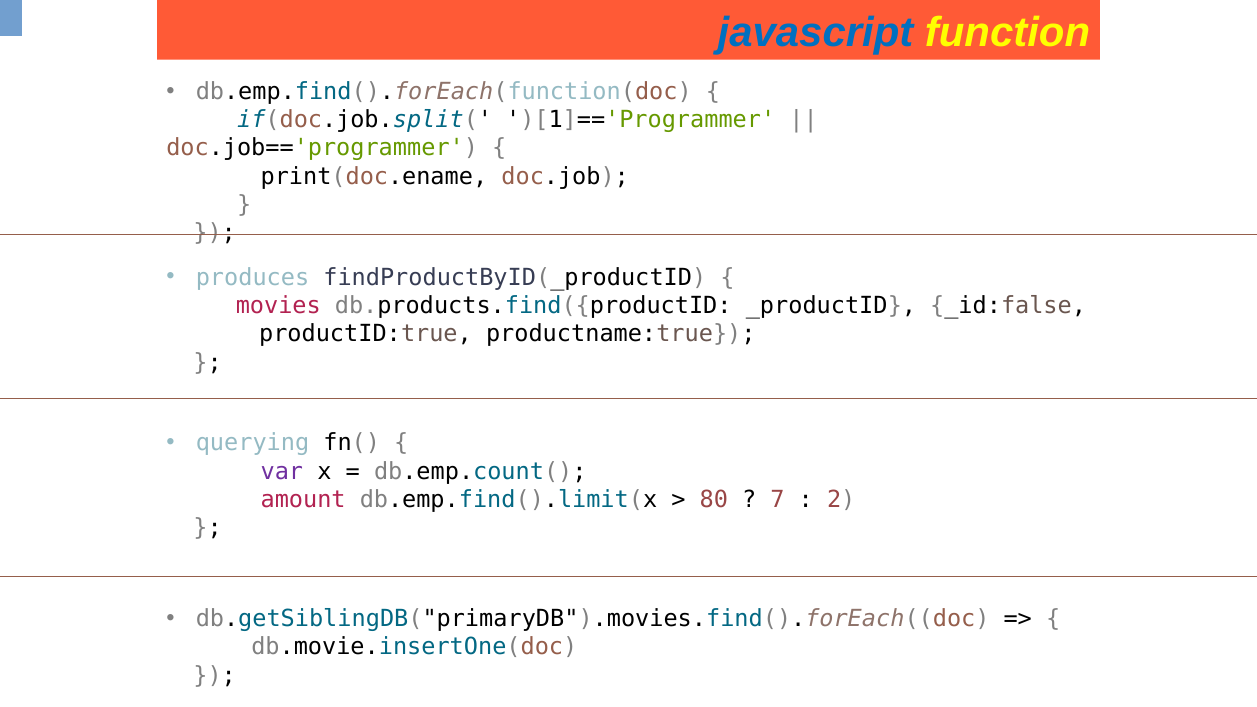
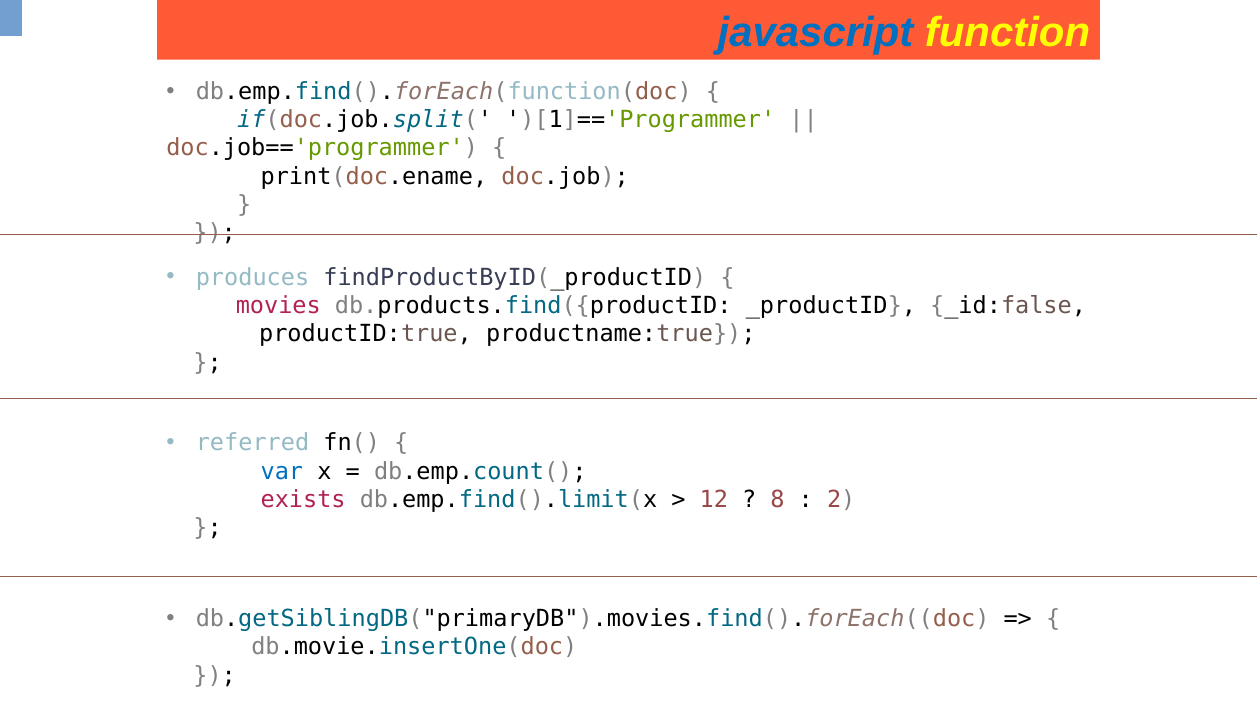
querying: querying -> referred (253, 443)
var colour: purple -> blue (282, 471)
amount: amount -> exists (303, 500)
80: 80 -> 12 (714, 500)
7: 7 -> 8 (778, 500)
